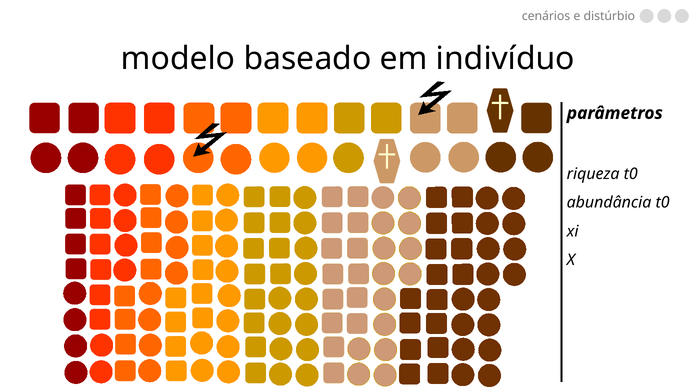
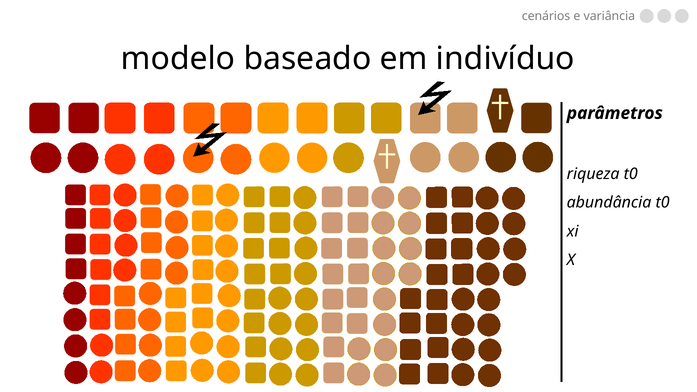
distúrbio: distúrbio -> variância (609, 16)
